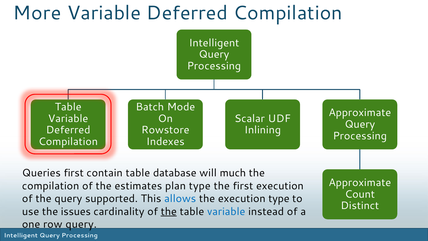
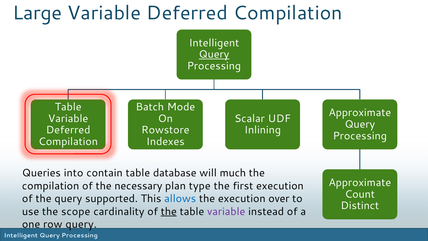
More: More -> Large (37, 13)
Query underline: none -> present (214, 54)
Queries first: first -> into (74, 173)
estimates: estimates -> necessary (138, 186)
execution type: type -> over (279, 198)
issues: issues -> scope (76, 211)
variable colour: blue -> purple (226, 211)
